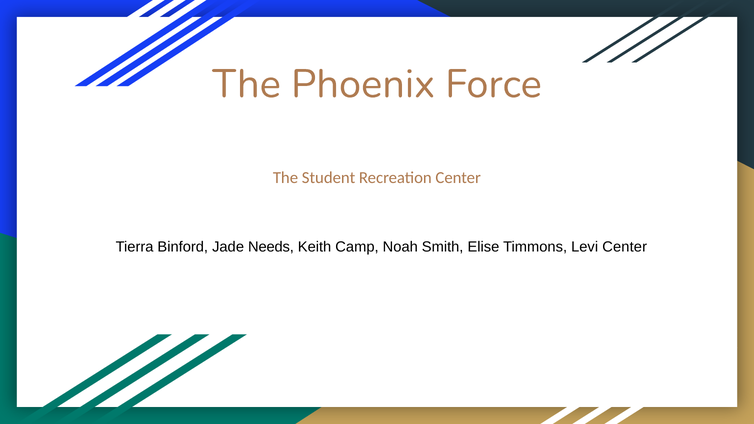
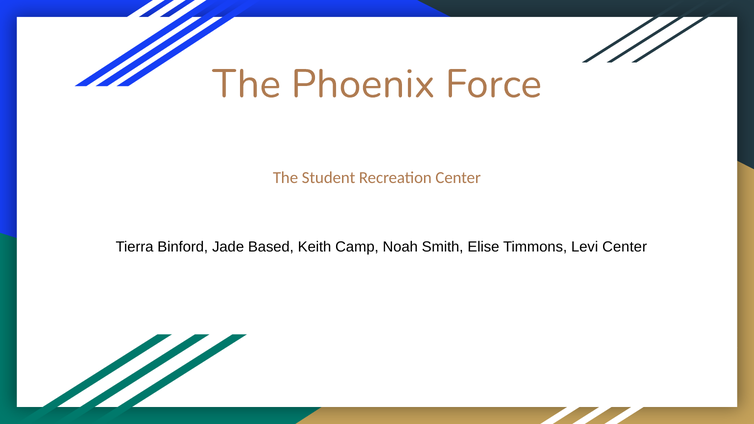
Needs: Needs -> Based (271, 247)
